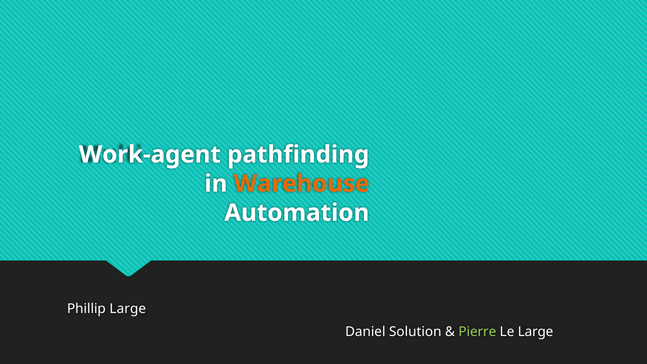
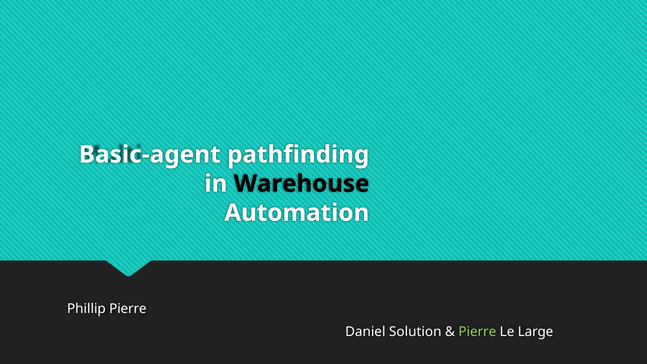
Work-agent: Work-agent -> Basic-agent (150, 155)
Warehouse colour: orange -> black (302, 184)
Phillip Large: Large -> Pierre (128, 309)
